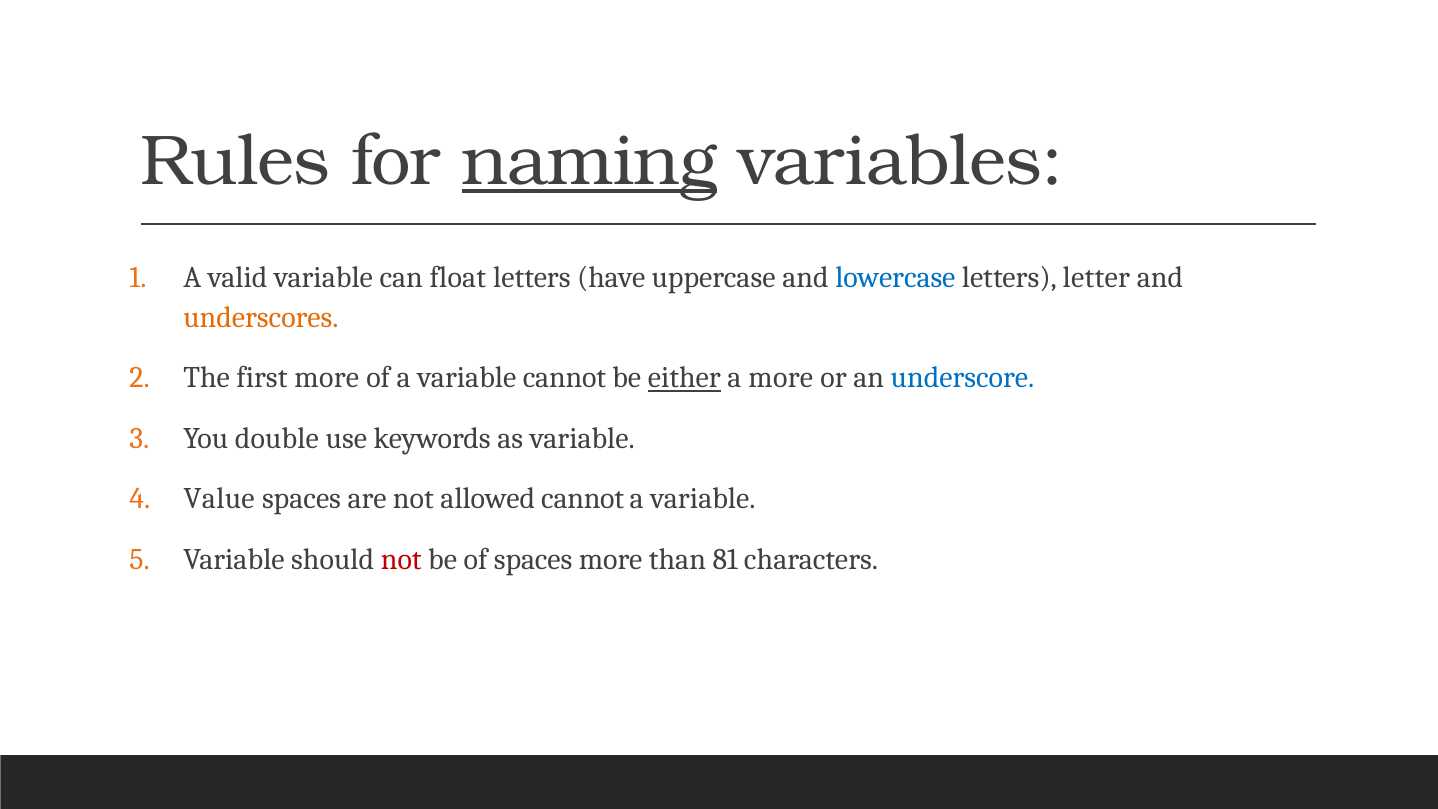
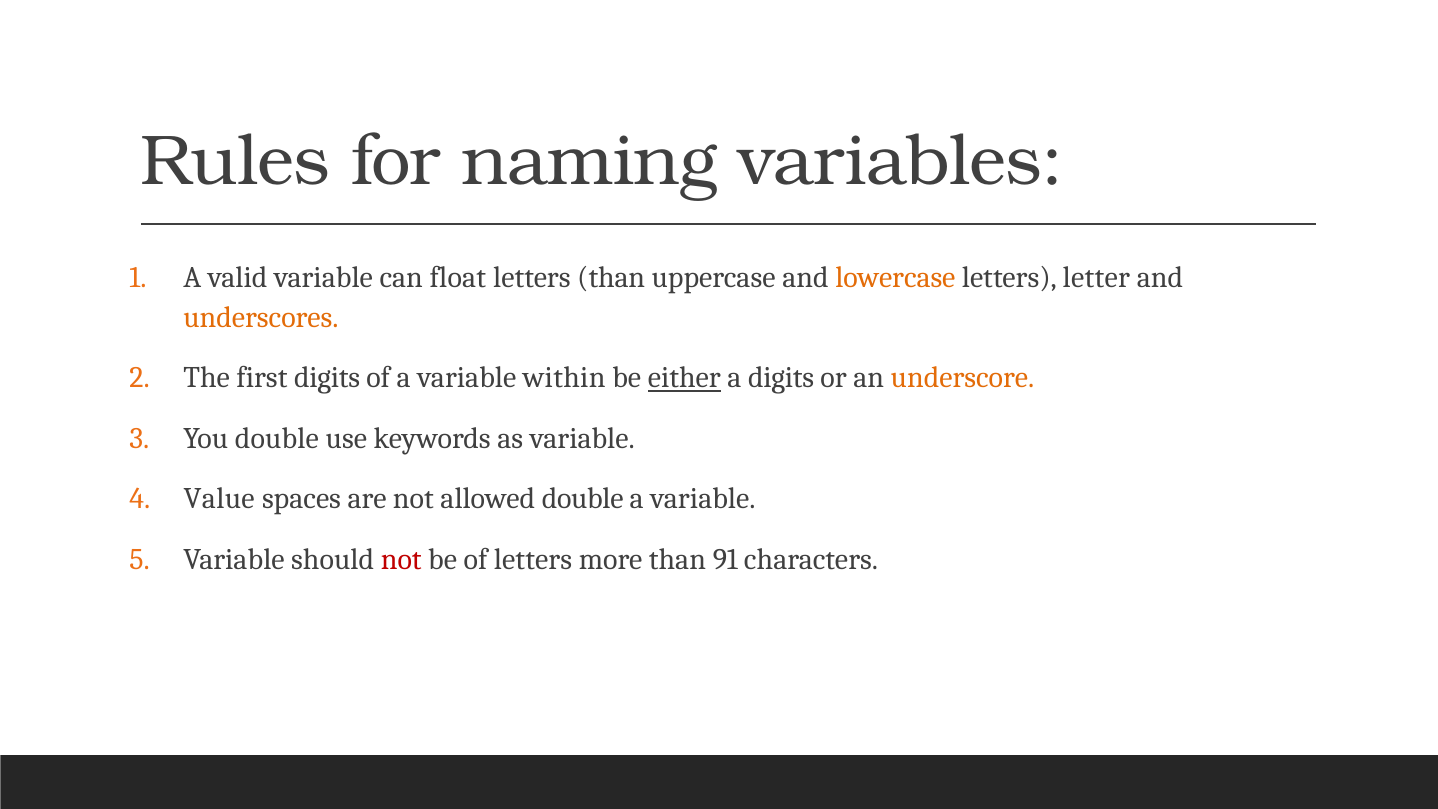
naming underline: present -> none (590, 161)
letters have: have -> than (611, 278)
lowercase colour: blue -> orange (895, 278)
first more: more -> digits (327, 378)
variable cannot: cannot -> within (564, 378)
a more: more -> digits (781, 378)
underscore colour: blue -> orange (962, 378)
allowed cannot: cannot -> double (583, 499)
of spaces: spaces -> letters (533, 559)
81: 81 -> 91 (725, 559)
